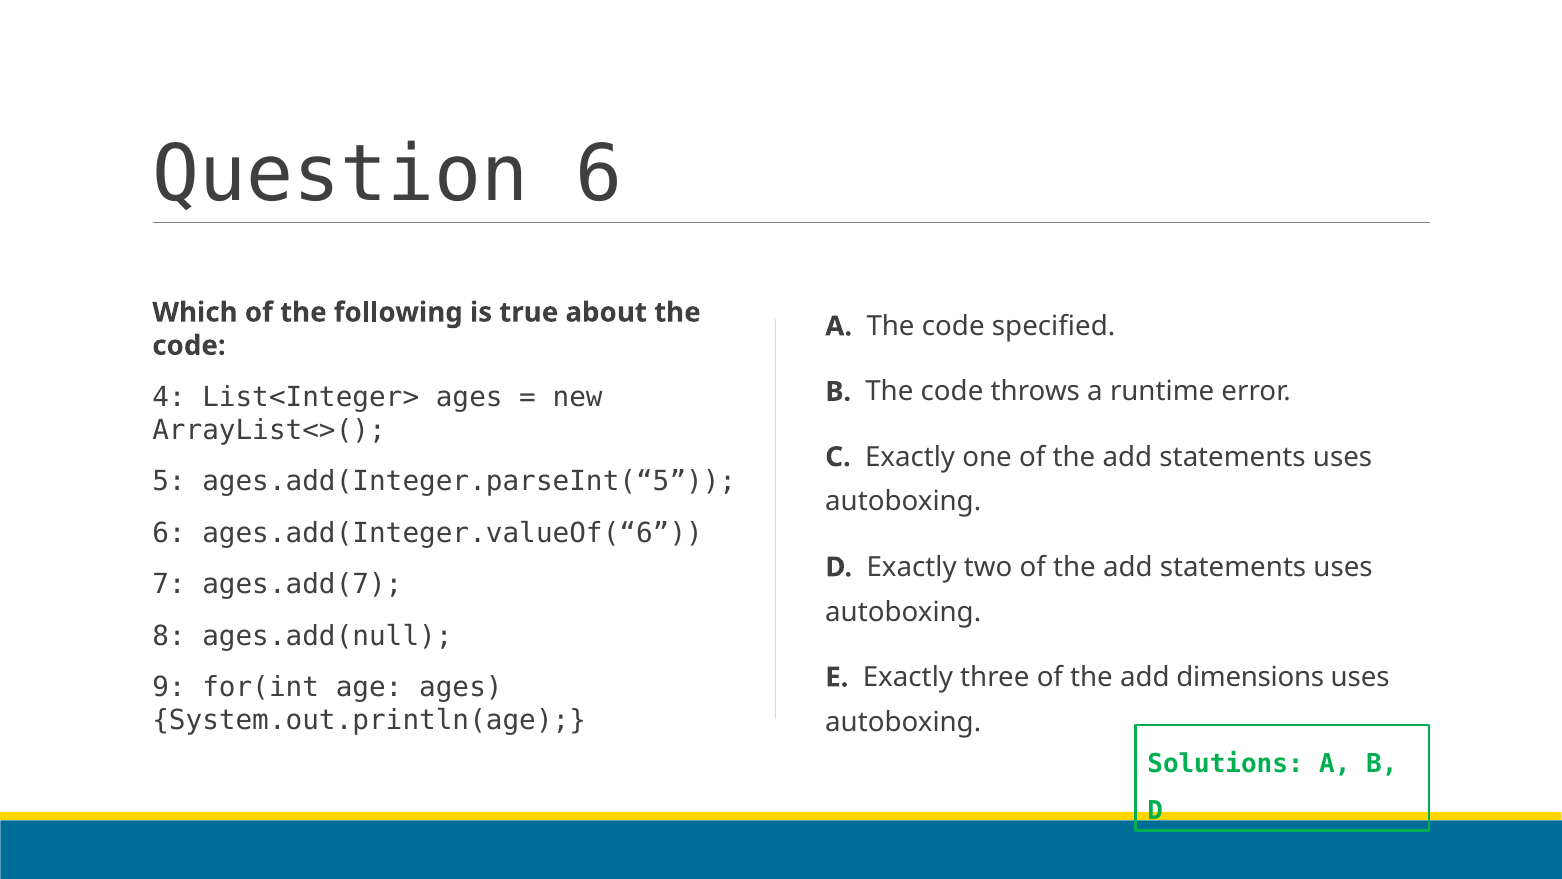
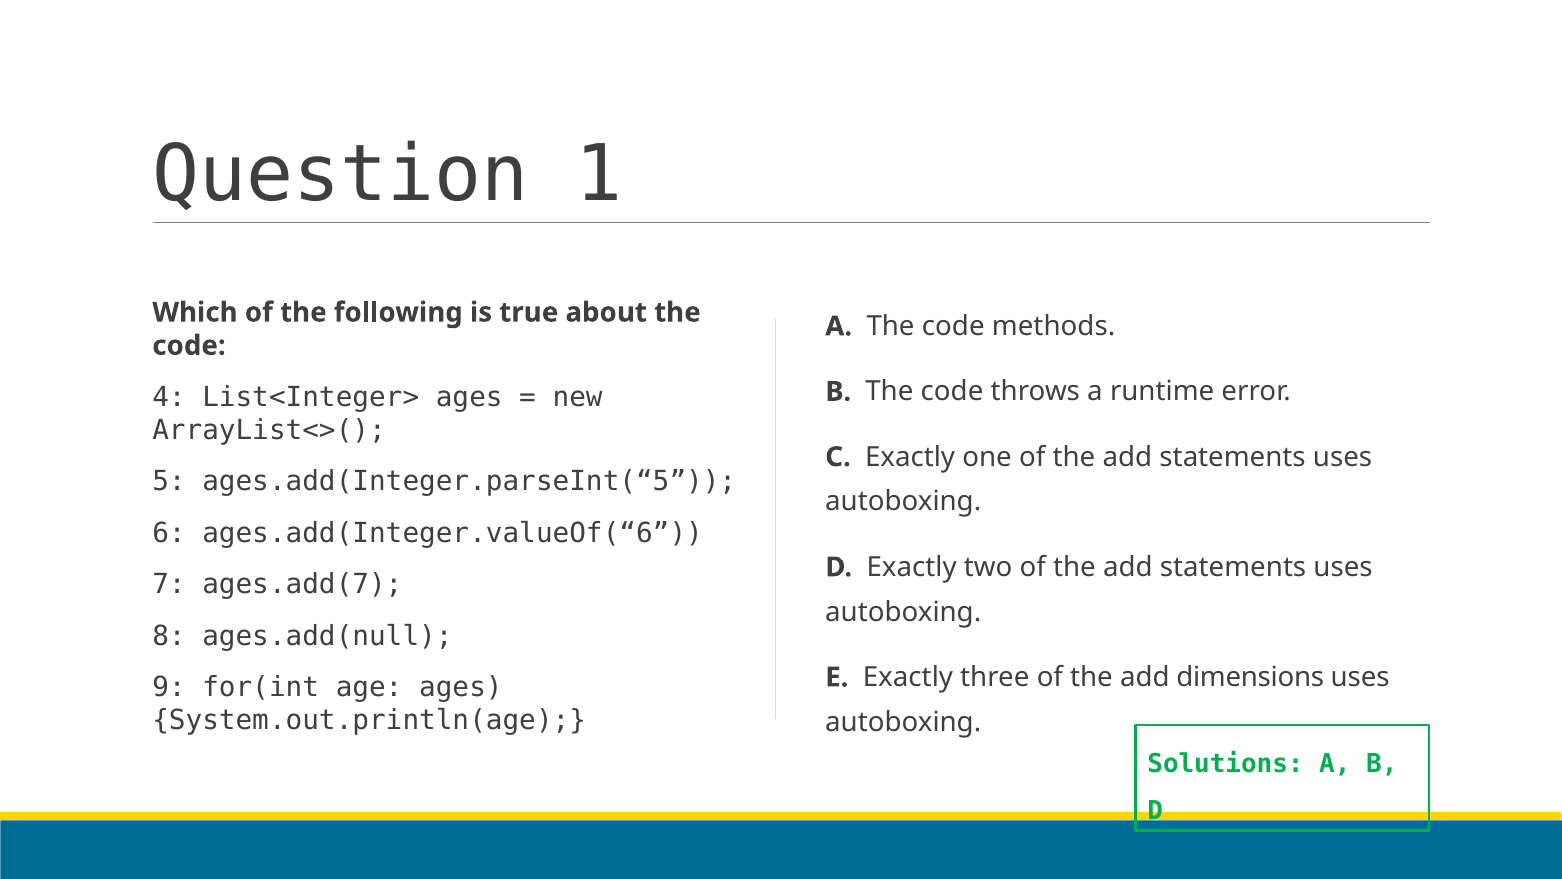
Question 6: 6 -> 1 (599, 175)
specified: specified -> methods (1054, 326)
